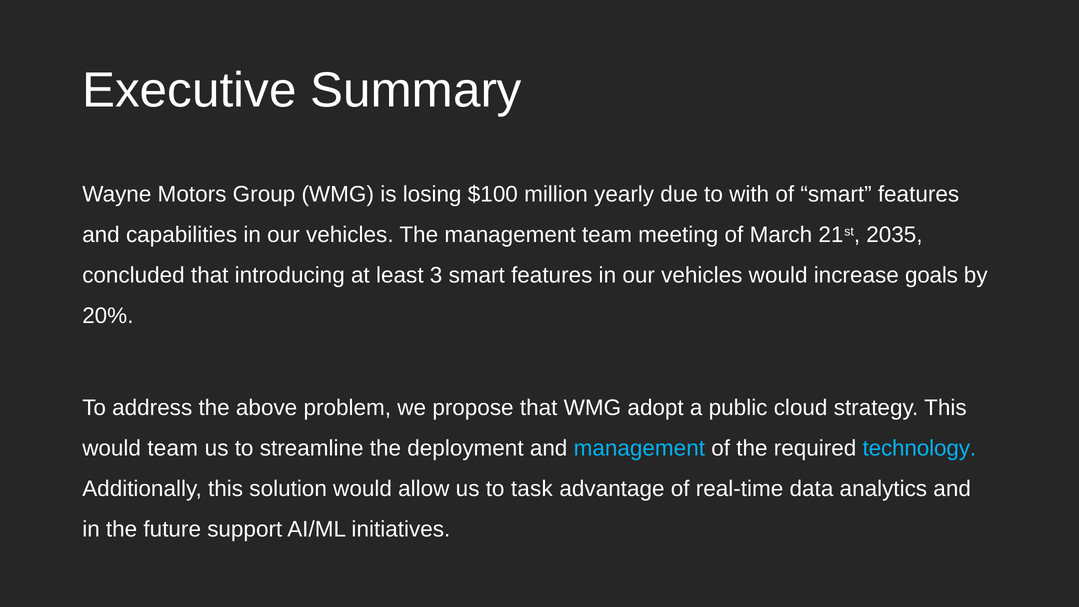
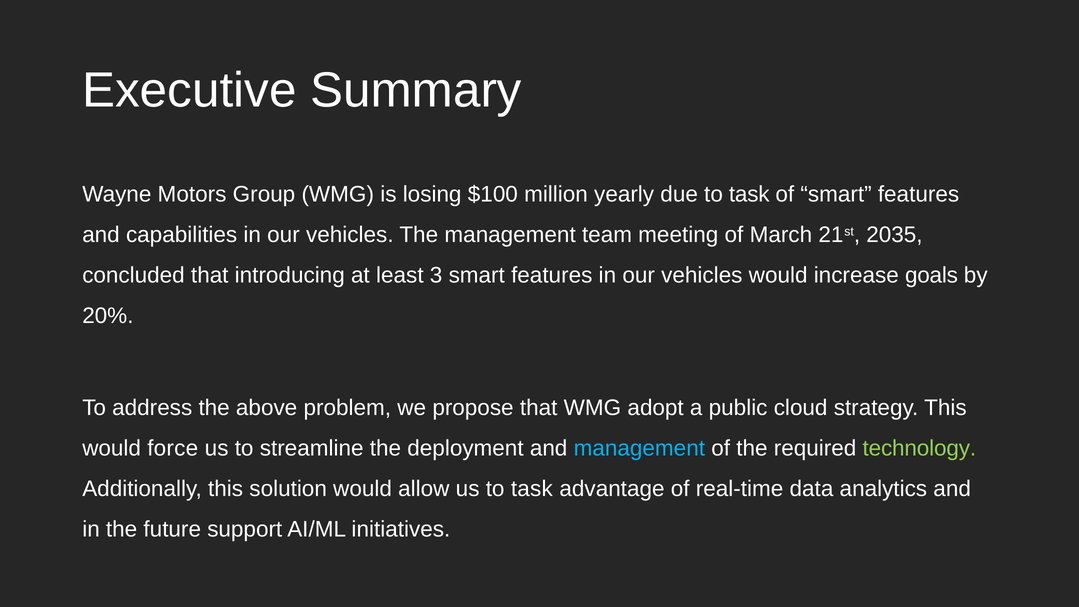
due to with: with -> task (749, 194)
would team: team -> force (173, 448)
technology colour: light blue -> light green (919, 448)
